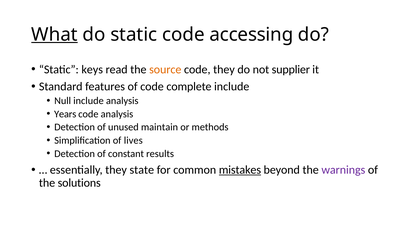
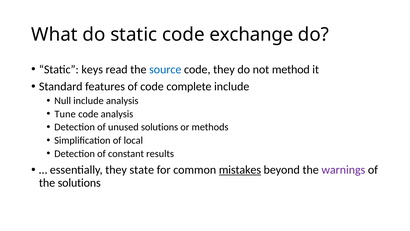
What underline: present -> none (54, 34)
accessing: accessing -> exchange (251, 34)
source colour: orange -> blue (165, 69)
supplier: supplier -> method (291, 69)
Years: Years -> Tune (65, 114)
unused maintain: maintain -> solutions (160, 127)
lives: lives -> local (133, 140)
